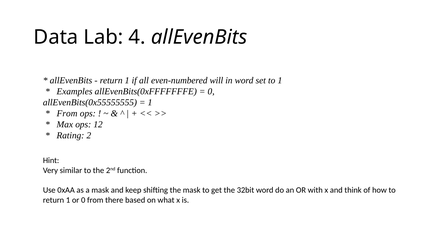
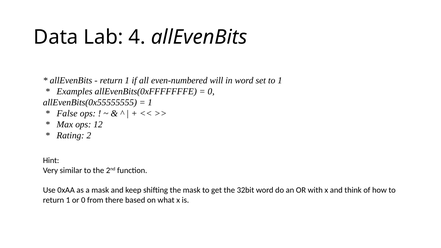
From: From -> False (67, 113)
